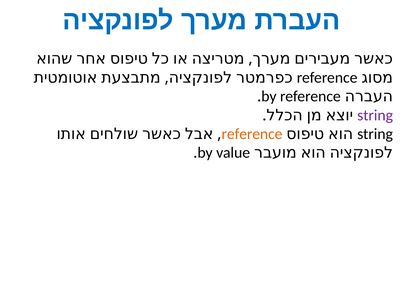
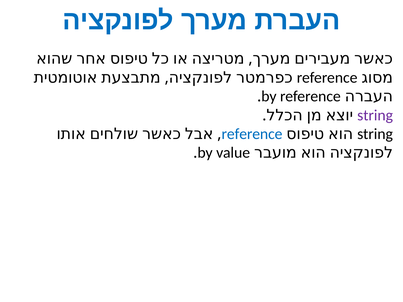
reference colour: orange -> blue (252, 134)
